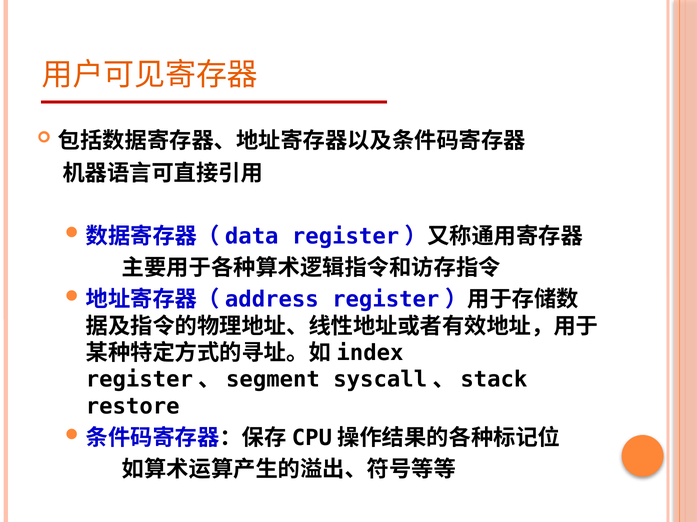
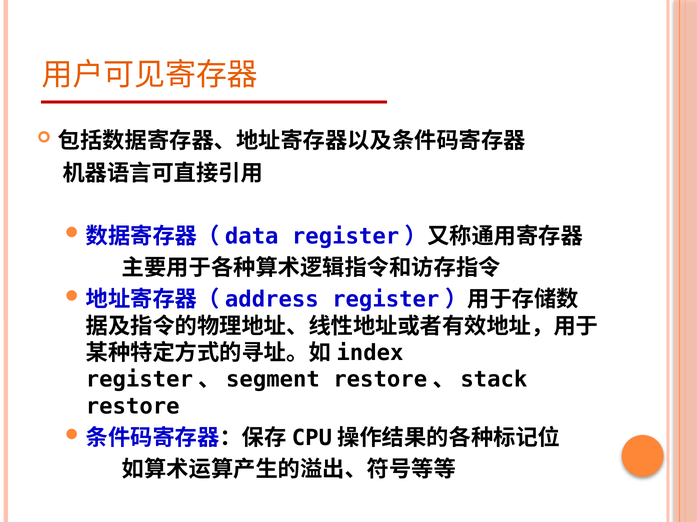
register、segment syscall: syscall -> restore (380, 380)
